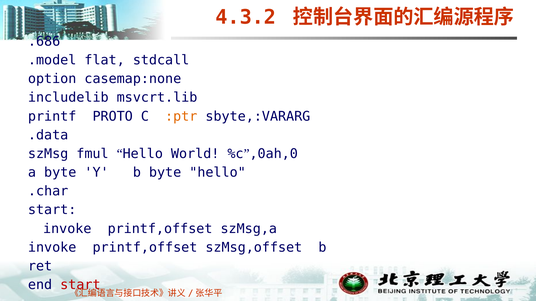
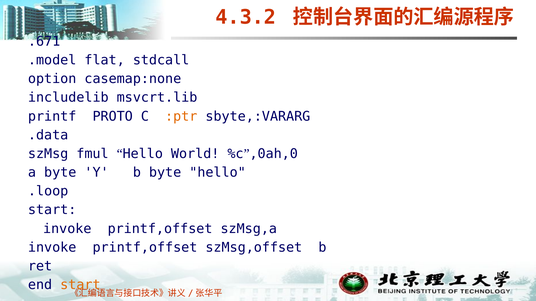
.686: .686 -> .671 (44, 41)
.char: .char -> .loop (48, 191)
start colour: red -> orange (80, 285)
